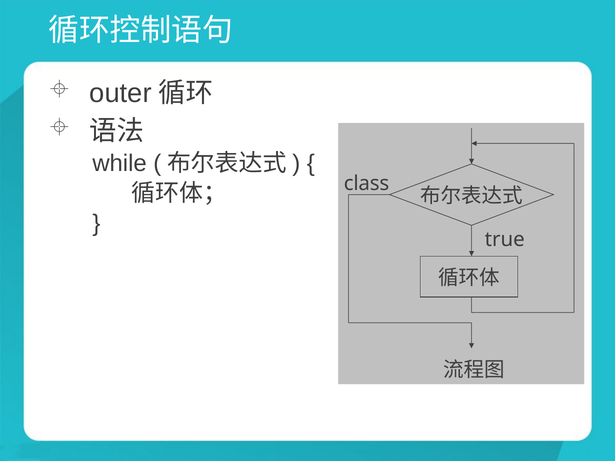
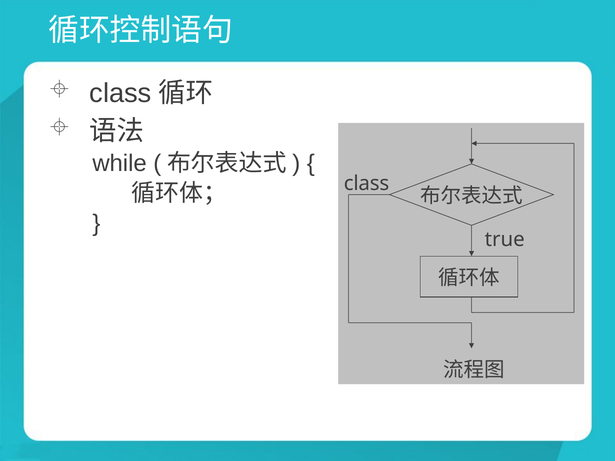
outer: outer -> class (121, 93)
